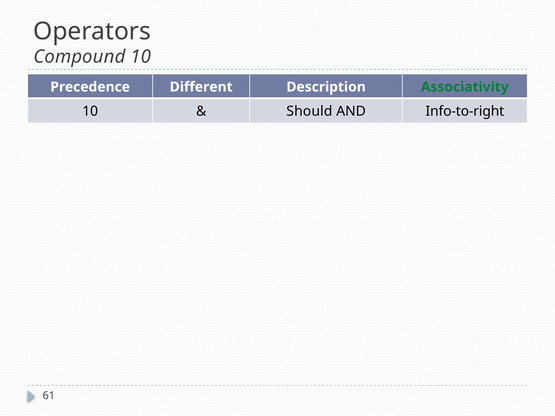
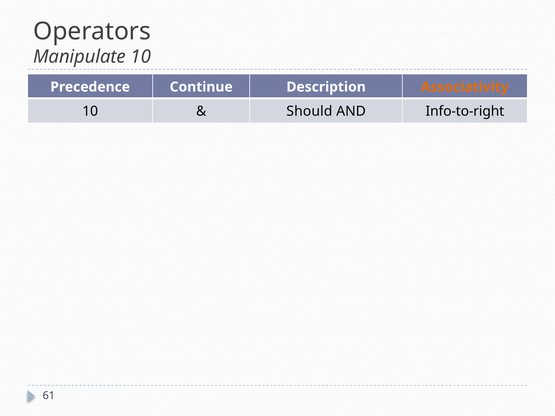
Compound: Compound -> Manipulate (80, 57)
Different: Different -> Continue (201, 87)
Associativity colour: green -> orange (465, 87)
